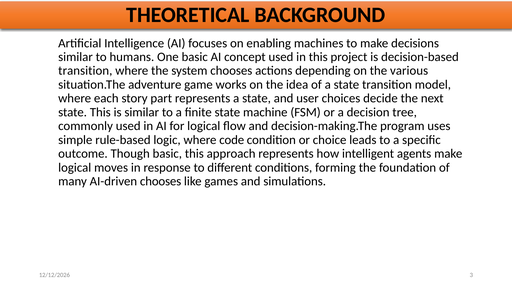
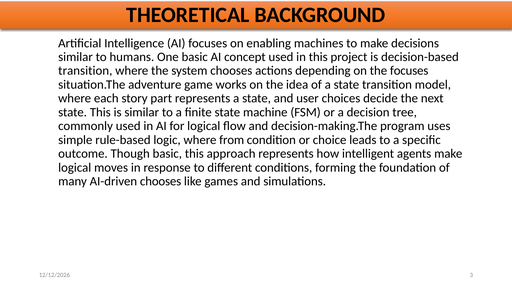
the various: various -> focuses (409, 71)
code: code -> from (232, 140)
